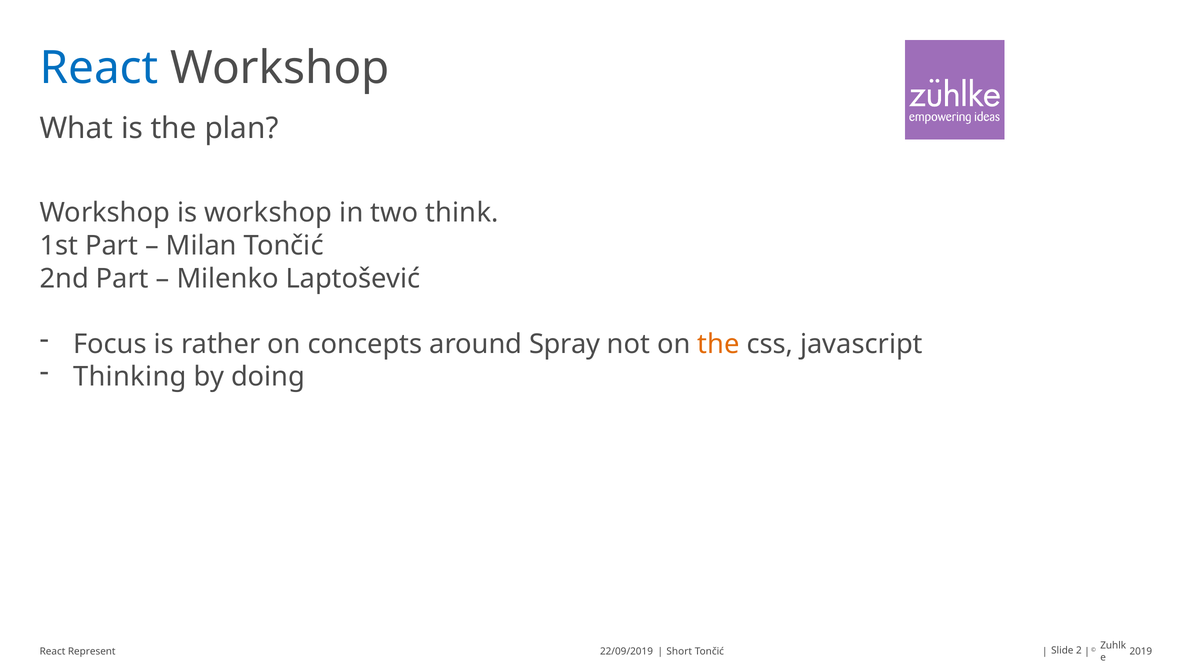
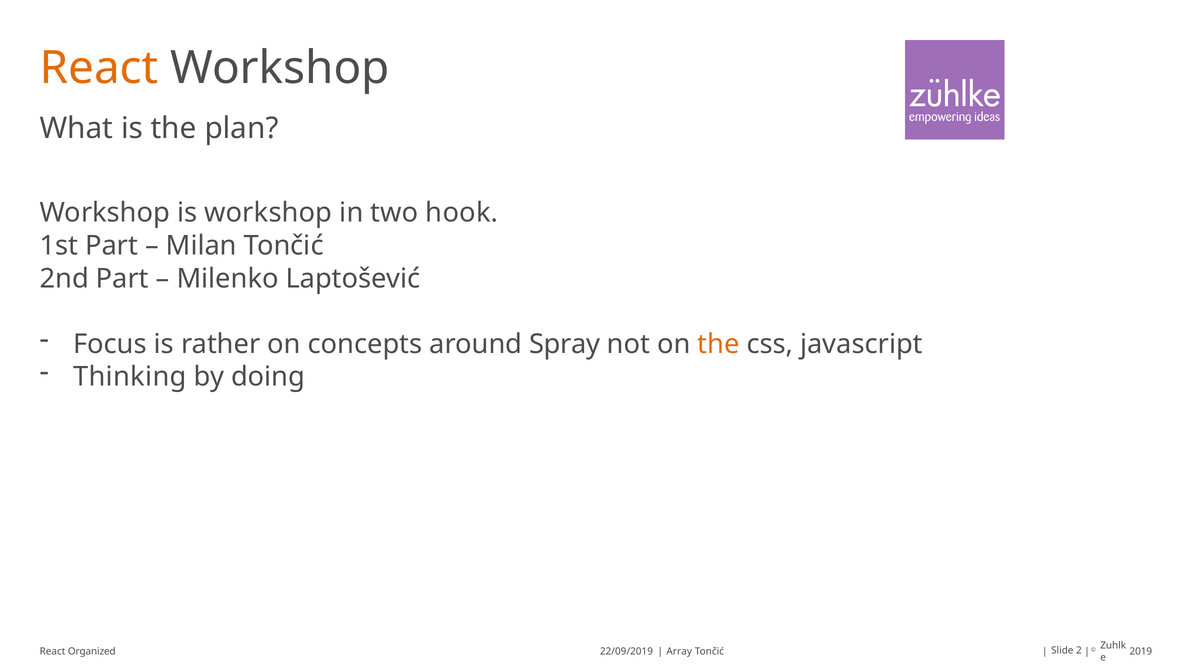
React colour: blue -> orange (99, 68)
think: think -> hook (462, 213)
Represent: Represent -> Organized (92, 651)
Short: Short -> Array (679, 651)
